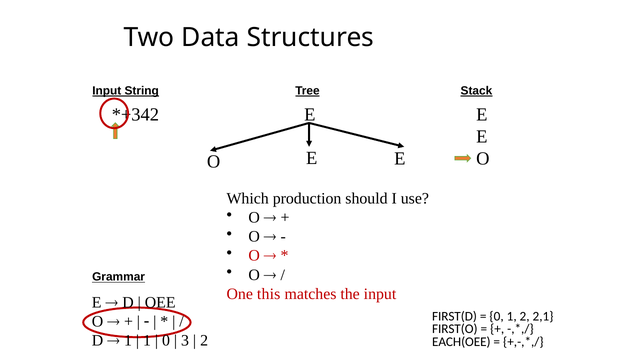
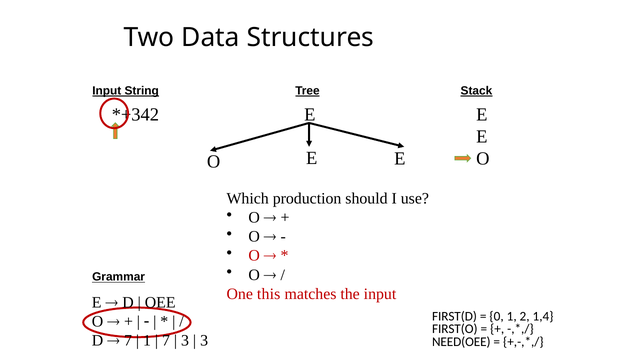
2,1: 2,1 -> 1,4 (543, 316)
1: 1 -> 7 (128, 340)
0: 0 -> 7 (166, 340)
2: 2 -> 3 (204, 340)
EACH(OEE: EACH(OEE -> NEED(OEE (461, 341)
